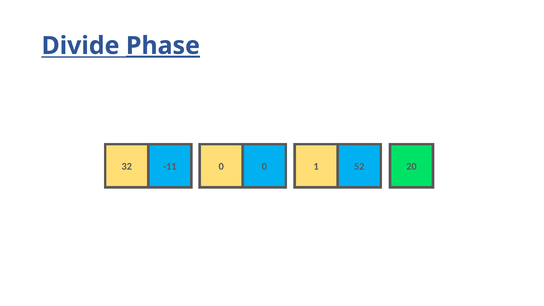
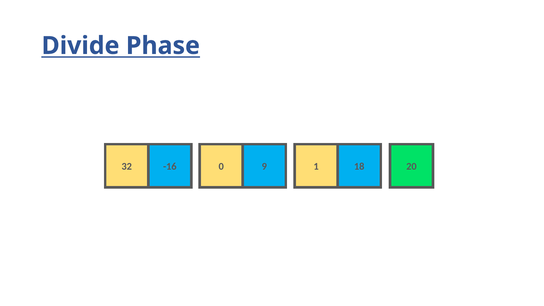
Phase underline: present -> none (163, 46)
-11: -11 -> -16 (170, 166)
0 0: 0 -> 9 (264, 166)
52: 52 -> 18 (359, 166)
